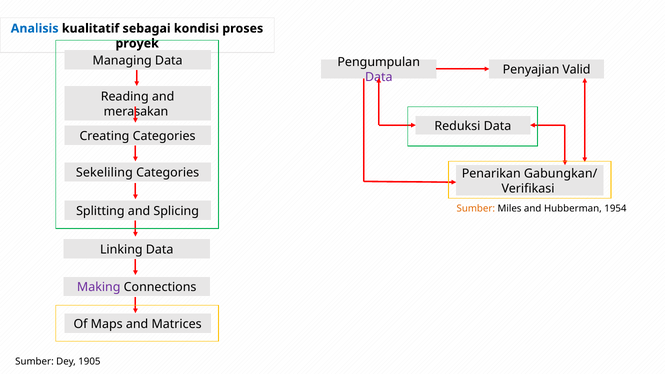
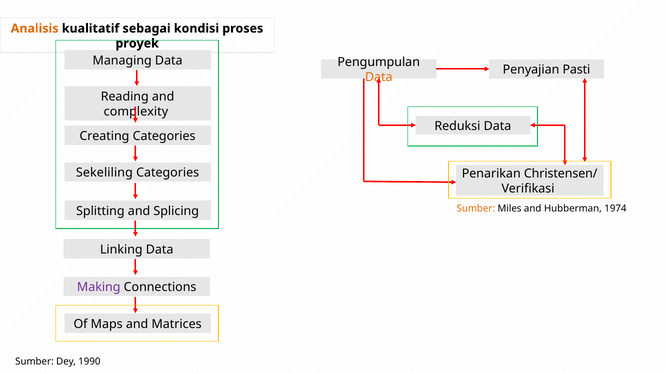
Analisis colour: blue -> orange (35, 28)
Valid: Valid -> Pasti (576, 70)
Data colour: purple -> orange (379, 77)
merasakan: merasakan -> complexity (136, 112)
Gabungkan/: Gabungkan/ -> Christensen/ (561, 173)
1954: 1954 -> 1974 (615, 208)
1905: 1905 -> 1990 (89, 362)
